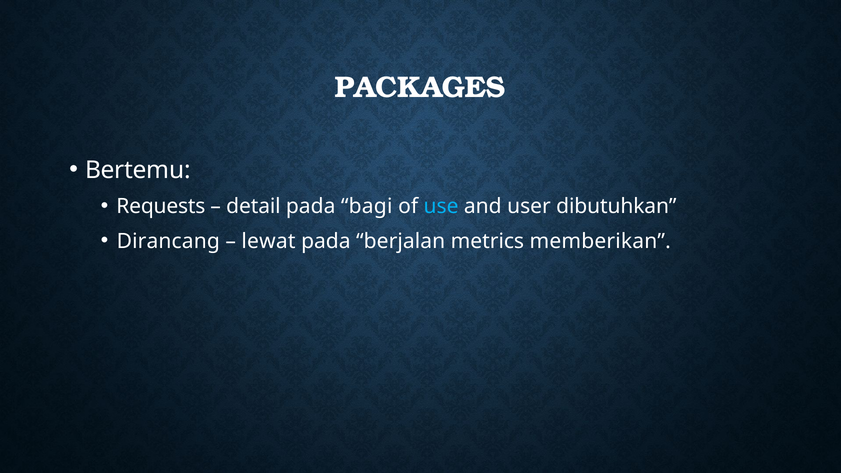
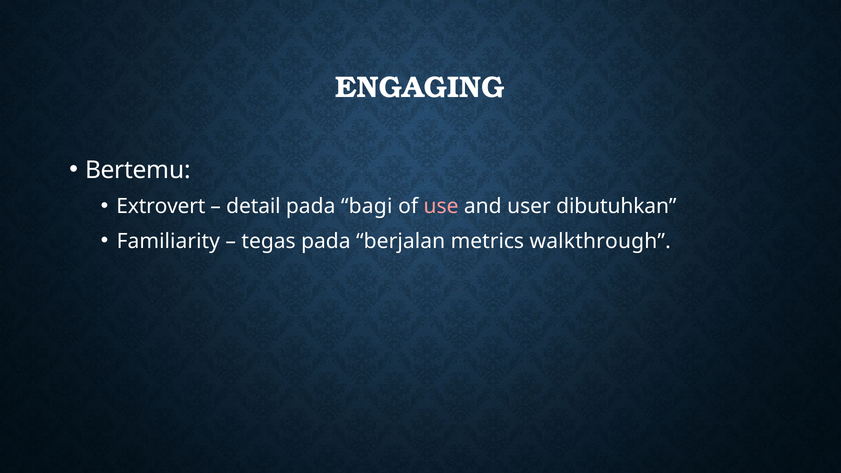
PACKAGES: PACKAGES -> ENGAGING (420, 88)
Requests: Requests -> Extrovert (161, 207)
use colour: light blue -> pink (441, 207)
Dirancang: Dirancang -> Familiarity (168, 241)
lewat: lewat -> tegas (269, 241)
memberikan: memberikan -> walkthrough (600, 241)
